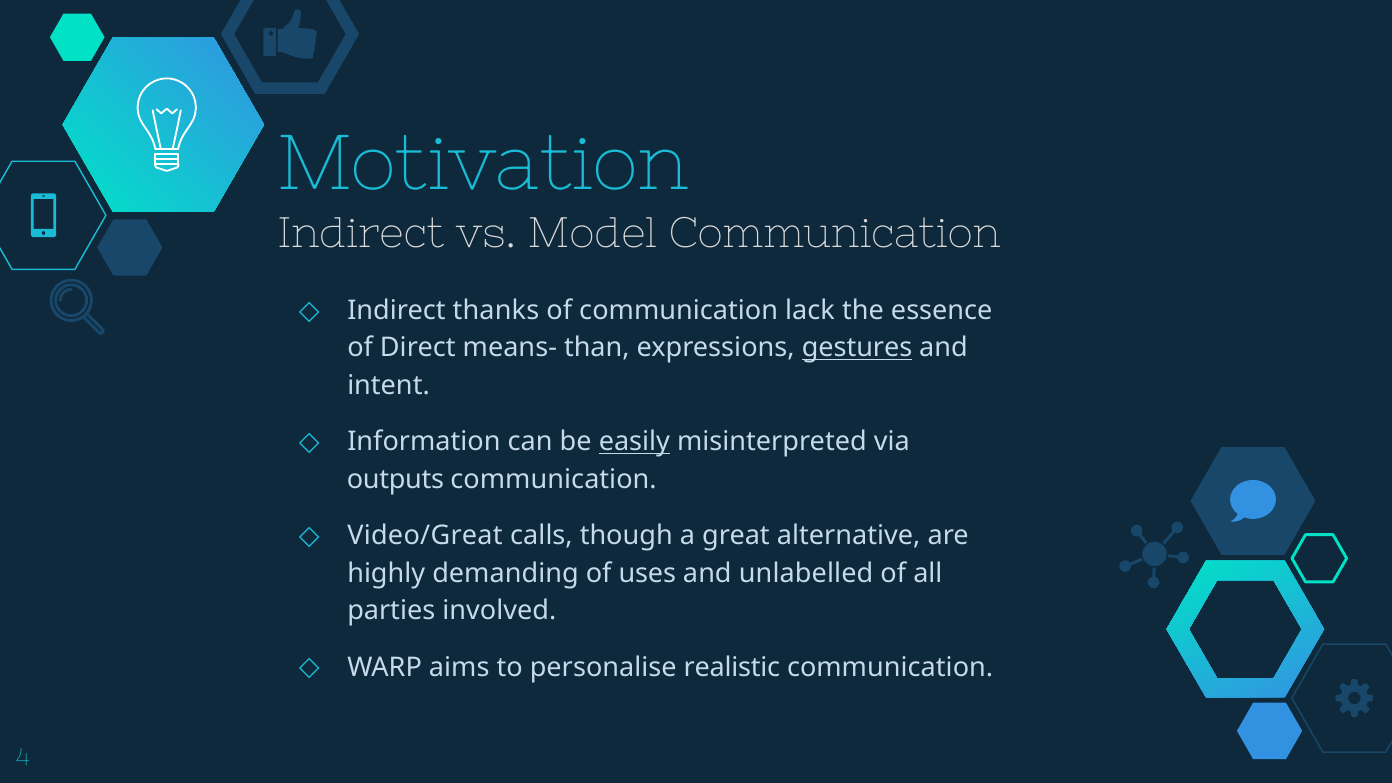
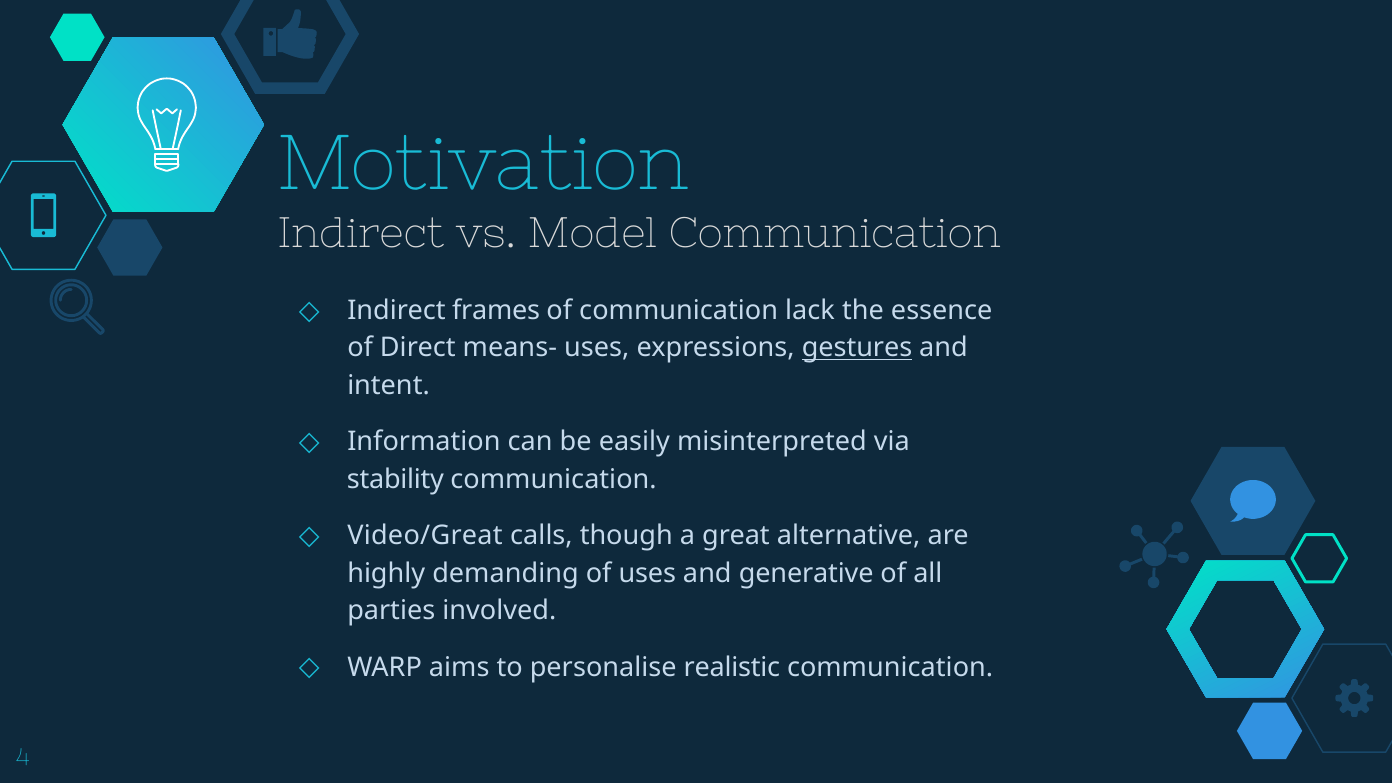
thanks: thanks -> frames (496, 311)
means- than: than -> uses (597, 348)
easily underline: present -> none (634, 442)
outputs: outputs -> stability (395, 479)
unlabelled: unlabelled -> generative (806, 573)
